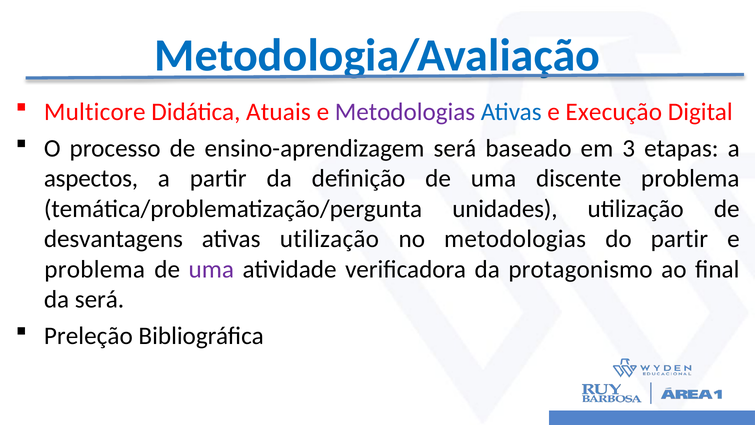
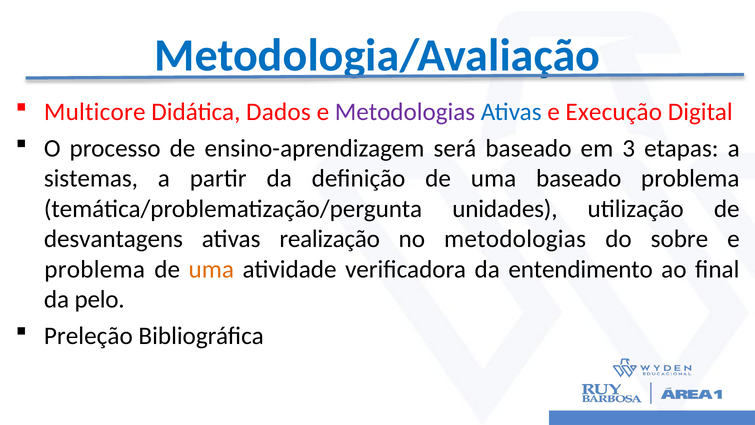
Atuais: Atuais -> Dados (278, 112)
aspectos: aspectos -> sistemas (91, 179)
uma discente: discente -> baseado (579, 179)
ativas utilização: utilização -> realização (330, 239)
do partir: partir -> sobre (679, 239)
uma colour: purple -> orange (211, 269)
protagonismo: protagonismo -> entendimento (581, 269)
da será: será -> pelo (100, 299)
